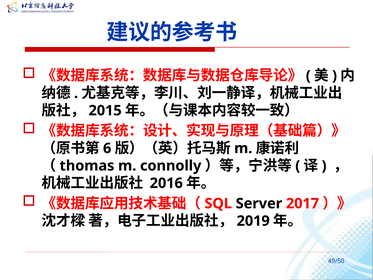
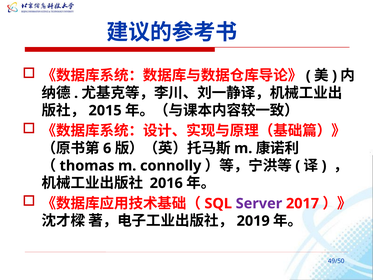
Server colour: black -> purple (259, 203)
